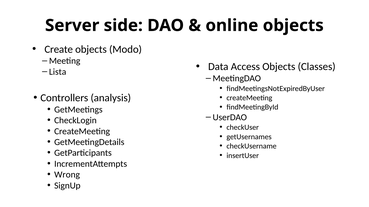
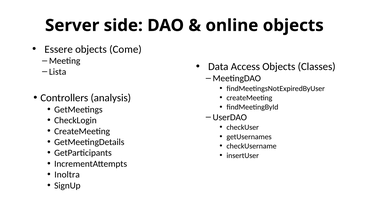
Create: Create -> Essere (59, 49)
Modo: Modo -> Come (125, 49)
Wrong: Wrong -> Inoltra (67, 175)
